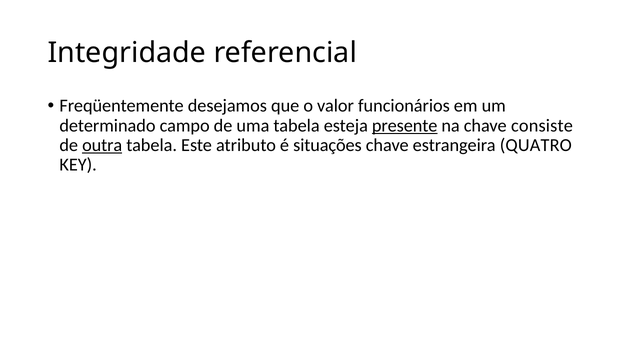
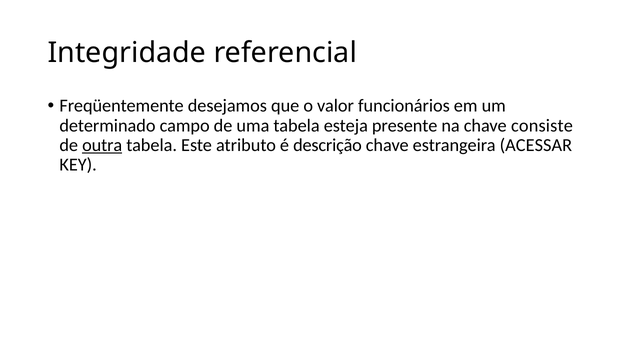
presente underline: present -> none (405, 126)
situações: situações -> descrição (328, 145)
QUATRO: QUATRO -> ACESSAR (536, 145)
